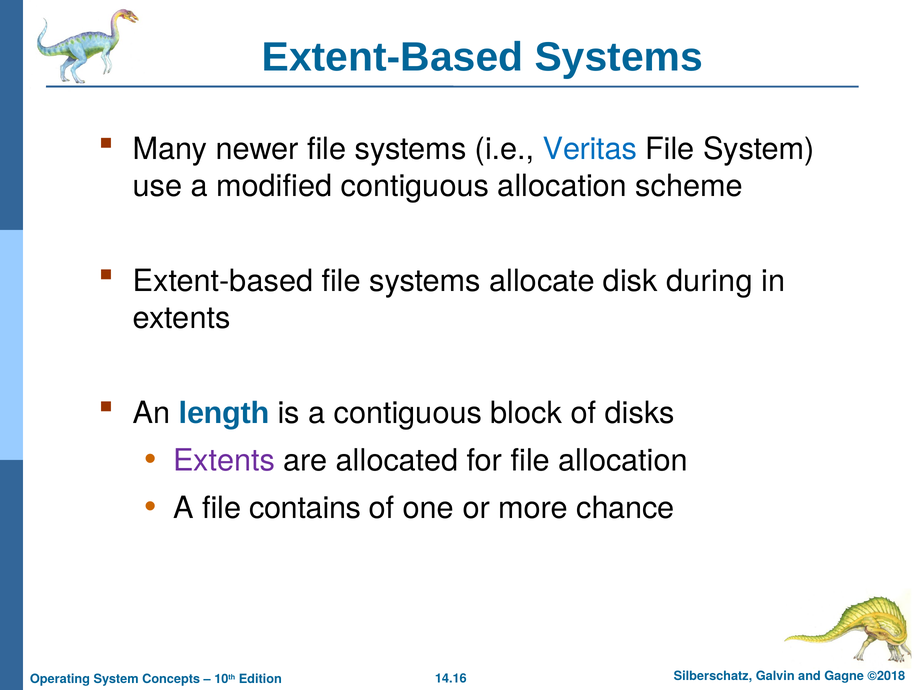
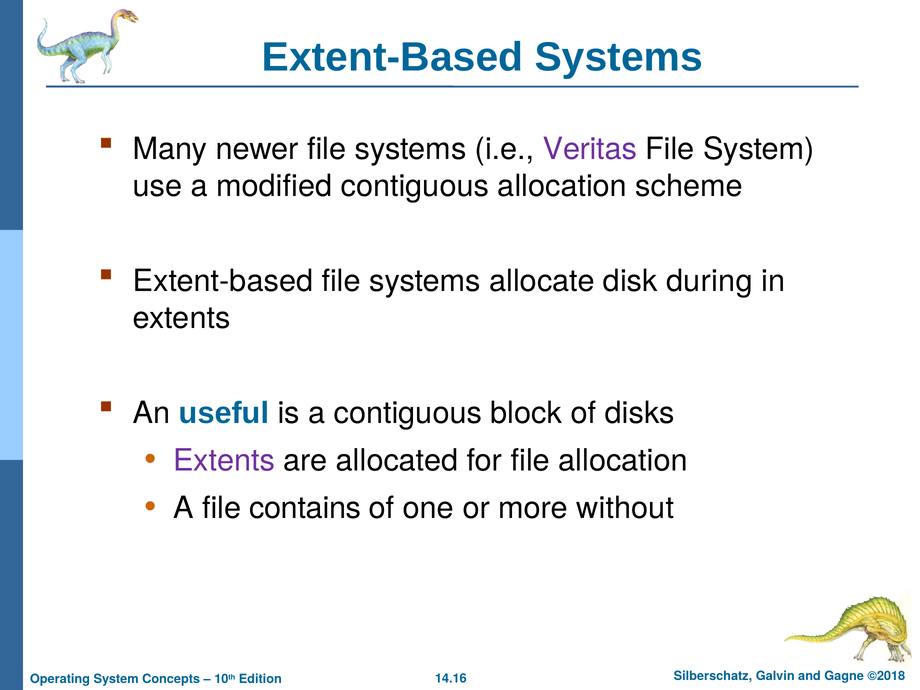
Veritas colour: blue -> purple (590, 149)
length: length -> useful (224, 413)
chance: chance -> without (625, 508)
